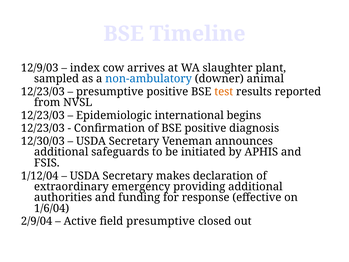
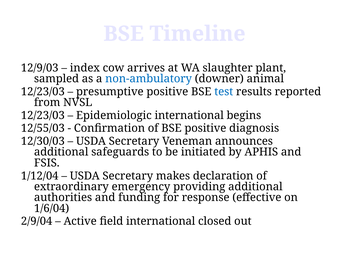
test colour: orange -> blue (224, 92)
12/23/03: 12/23/03 -> 12/55/03 (43, 128)
field presumptive: presumptive -> international (161, 221)
